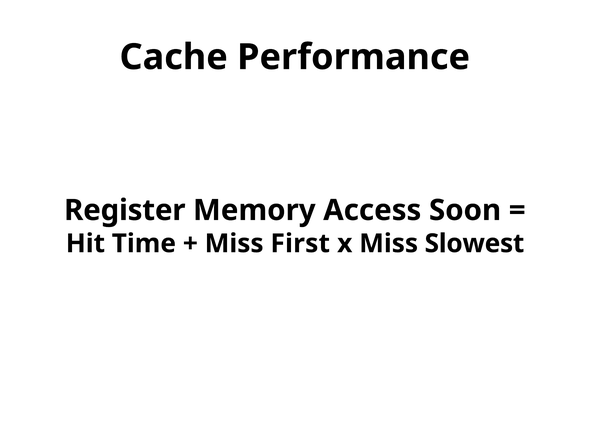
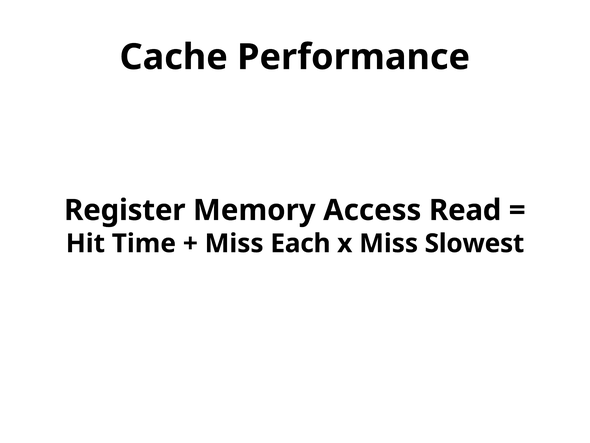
Soon: Soon -> Read (465, 210)
First: First -> Each (300, 243)
